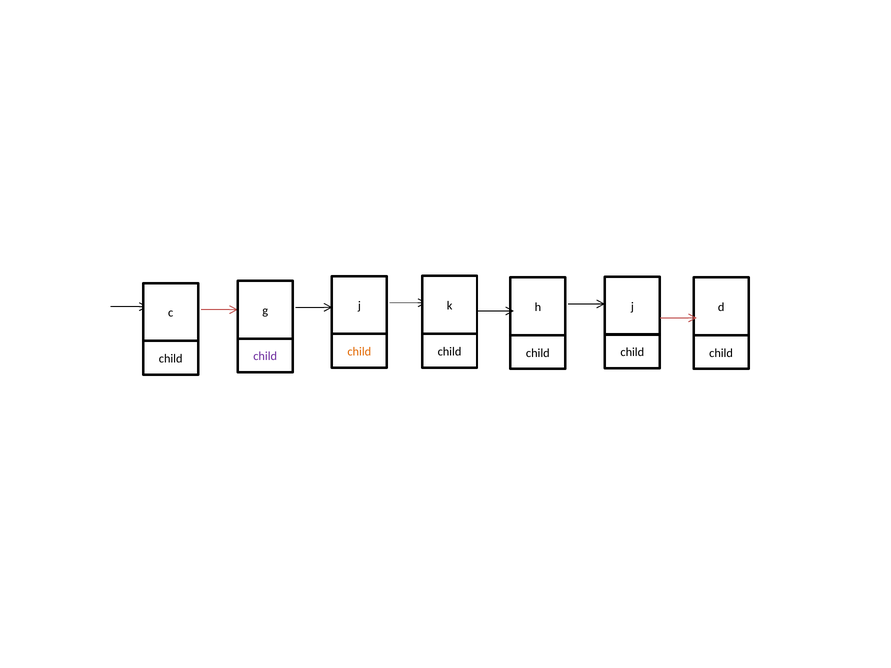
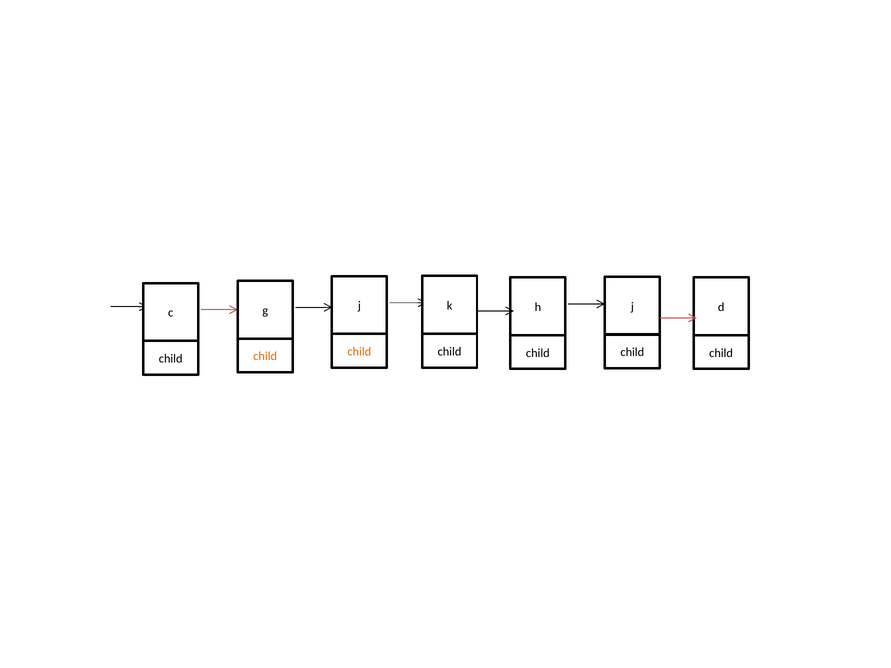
child colour: purple -> orange (265, 356)
